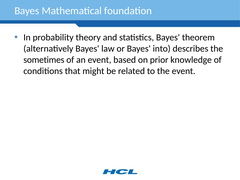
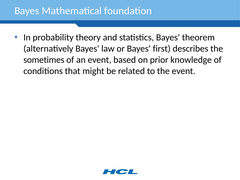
into: into -> first (162, 49)
